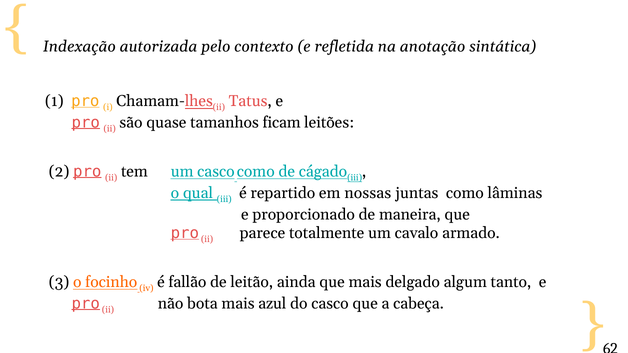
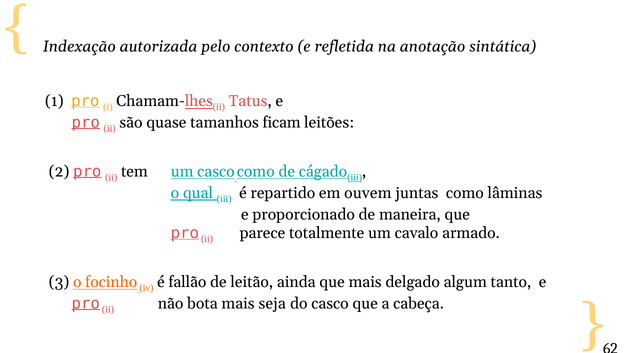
nossas: nossas -> ouvem (368, 193)
azul: azul -> seja (272, 304)
